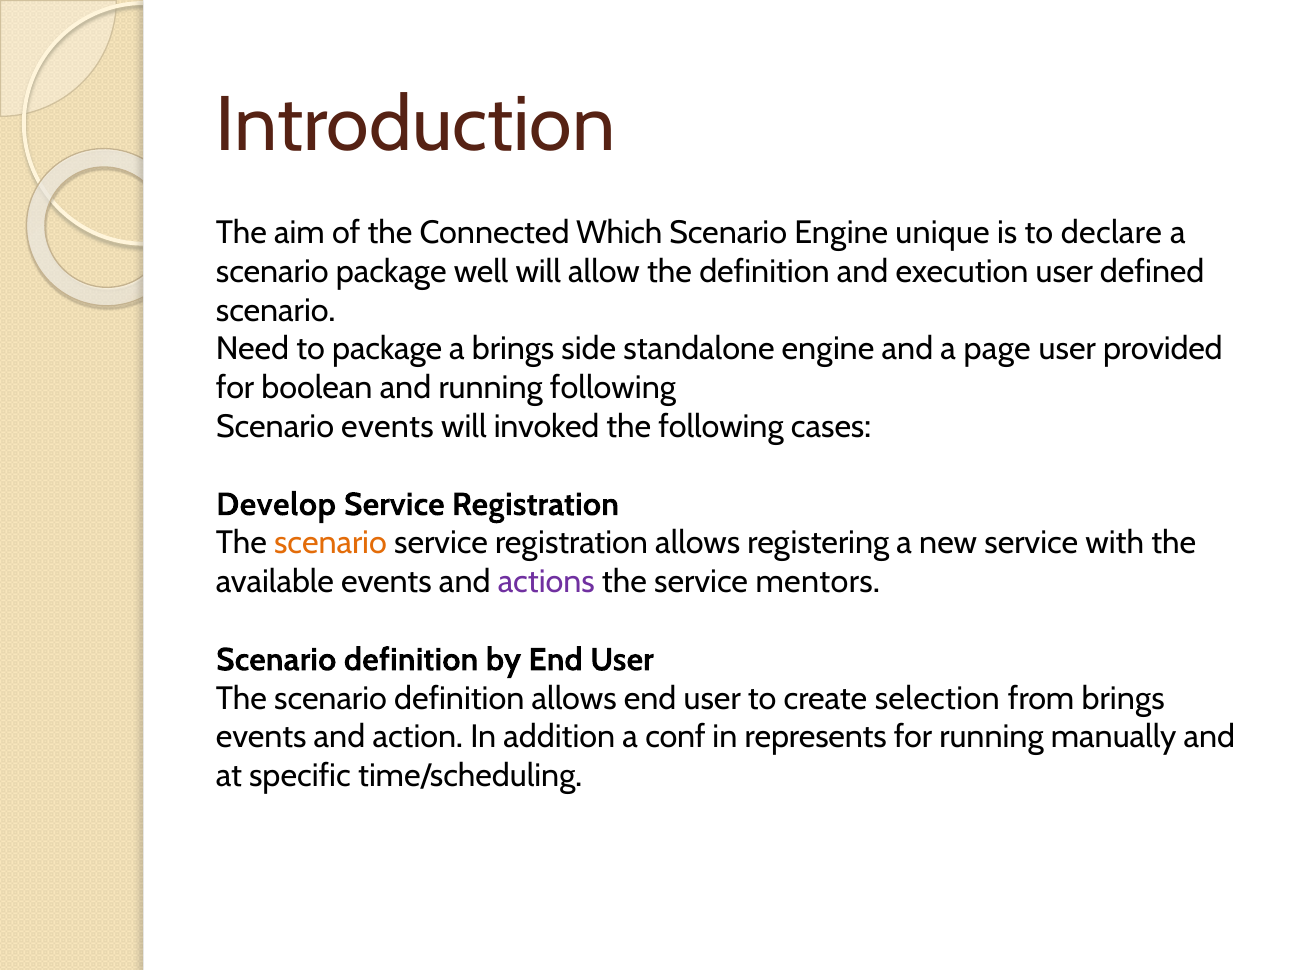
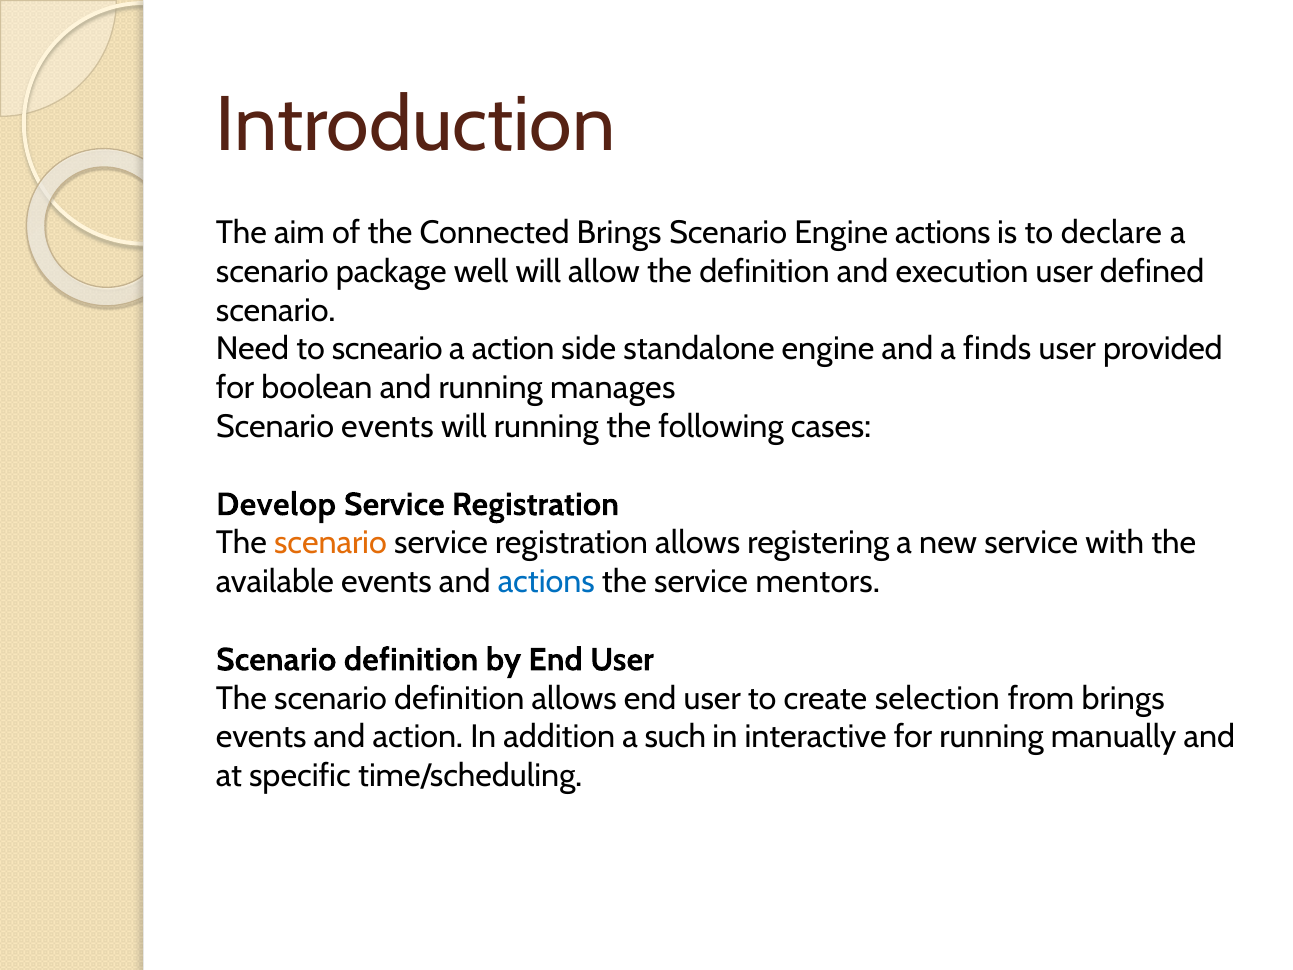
Connected Which: Which -> Brings (619, 233)
Engine unique: unique -> actions (943, 233)
to package: package -> scneario (387, 349)
a brings: brings -> action (513, 349)
page: page -> finds (997, 349)
running following: following -> manages (613, 388)
will invoked: invoked -> running (546, 427)
actions colour: purple -> blue (546, 582)
conf: conf -> such (675, 737)
represents: represents -> interactive (816, 737)
